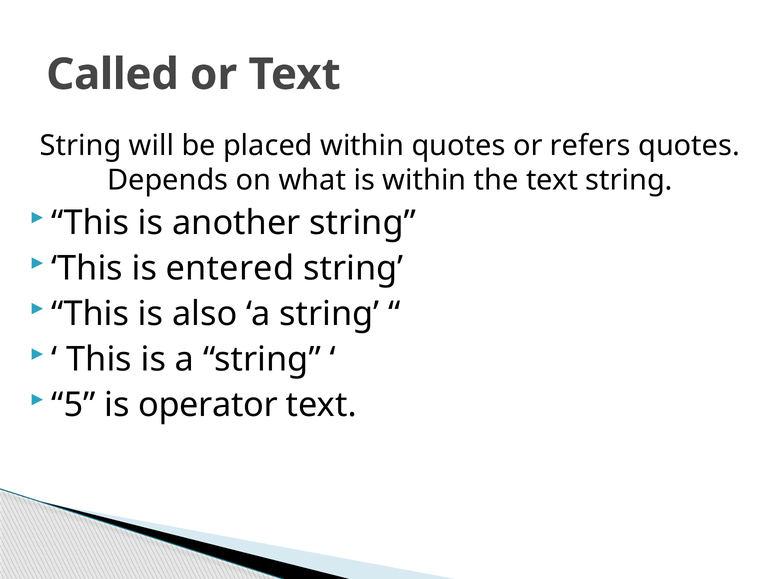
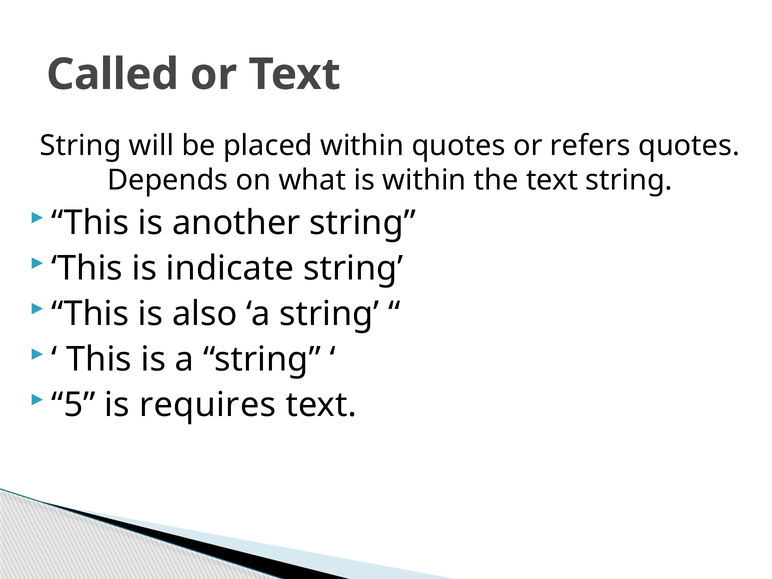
entered: entered -> indicate (230, 268)
operator: operator -> requires (208, 405)
